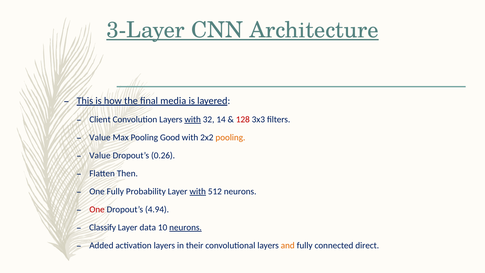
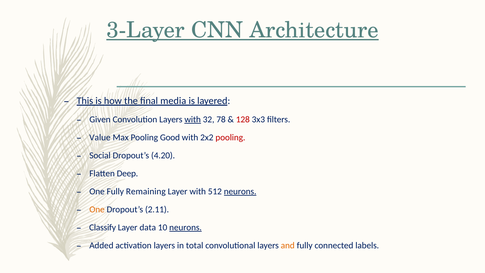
Client: Client -> Given (100, 119)
14: 14 -> 78 (221, 119)
pooling colour: orange -> red (230, 137)
Value: Value -> Social (100, 155)
0.26: 0.26 -> 4.20 (163, 155)
Then: Then -> Deep (127, 173)
Probability: Probability -> Remaining (146, 191)
with underline: present -> none (198, 191)
neurons underline: none -> present (240, 191)
One colour: red -> orange (97, 209)
4.94: 4.94 -> 2.11 (157, 209)
their: their -> total (195, 245)
direct: direct -> labels (367, 245)
